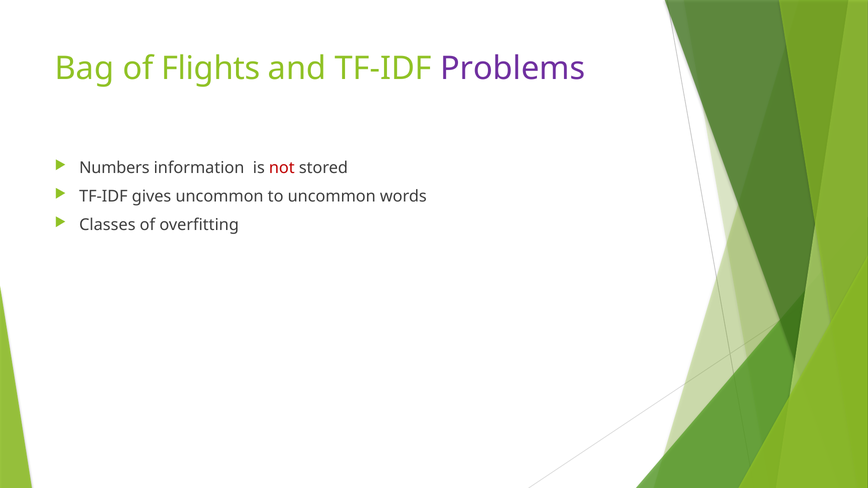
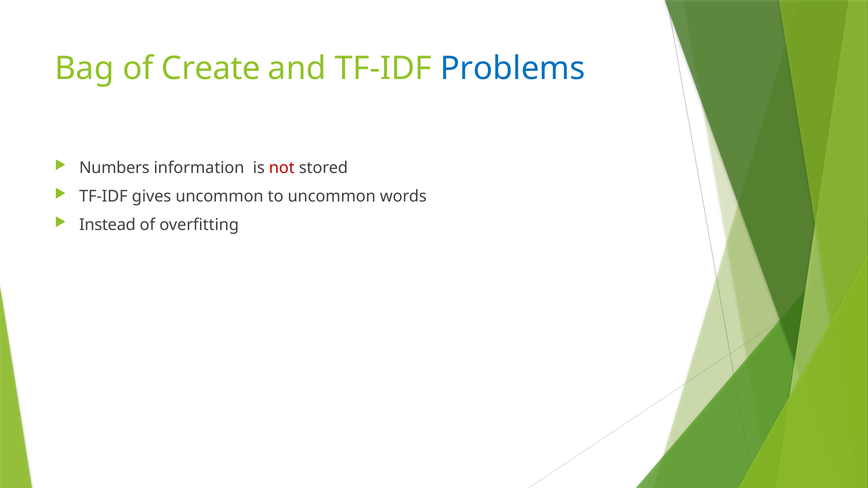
Flights: Flights -> Create (211, 68)
Problems colour: purple -> blue (513, 68)
Classes: Classes -> Instead (107, 225)
